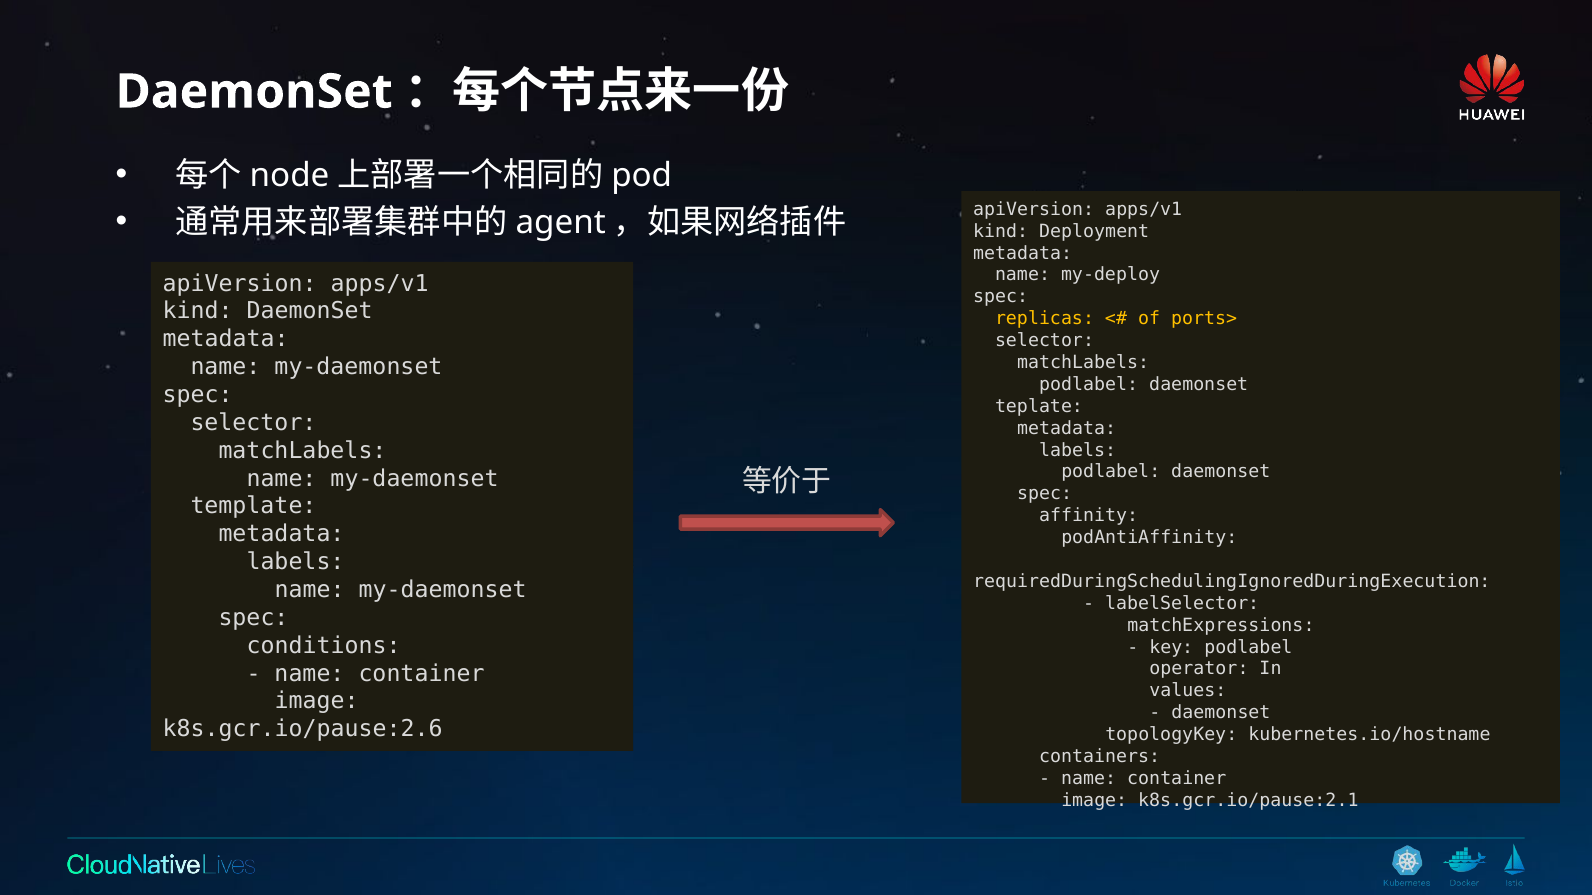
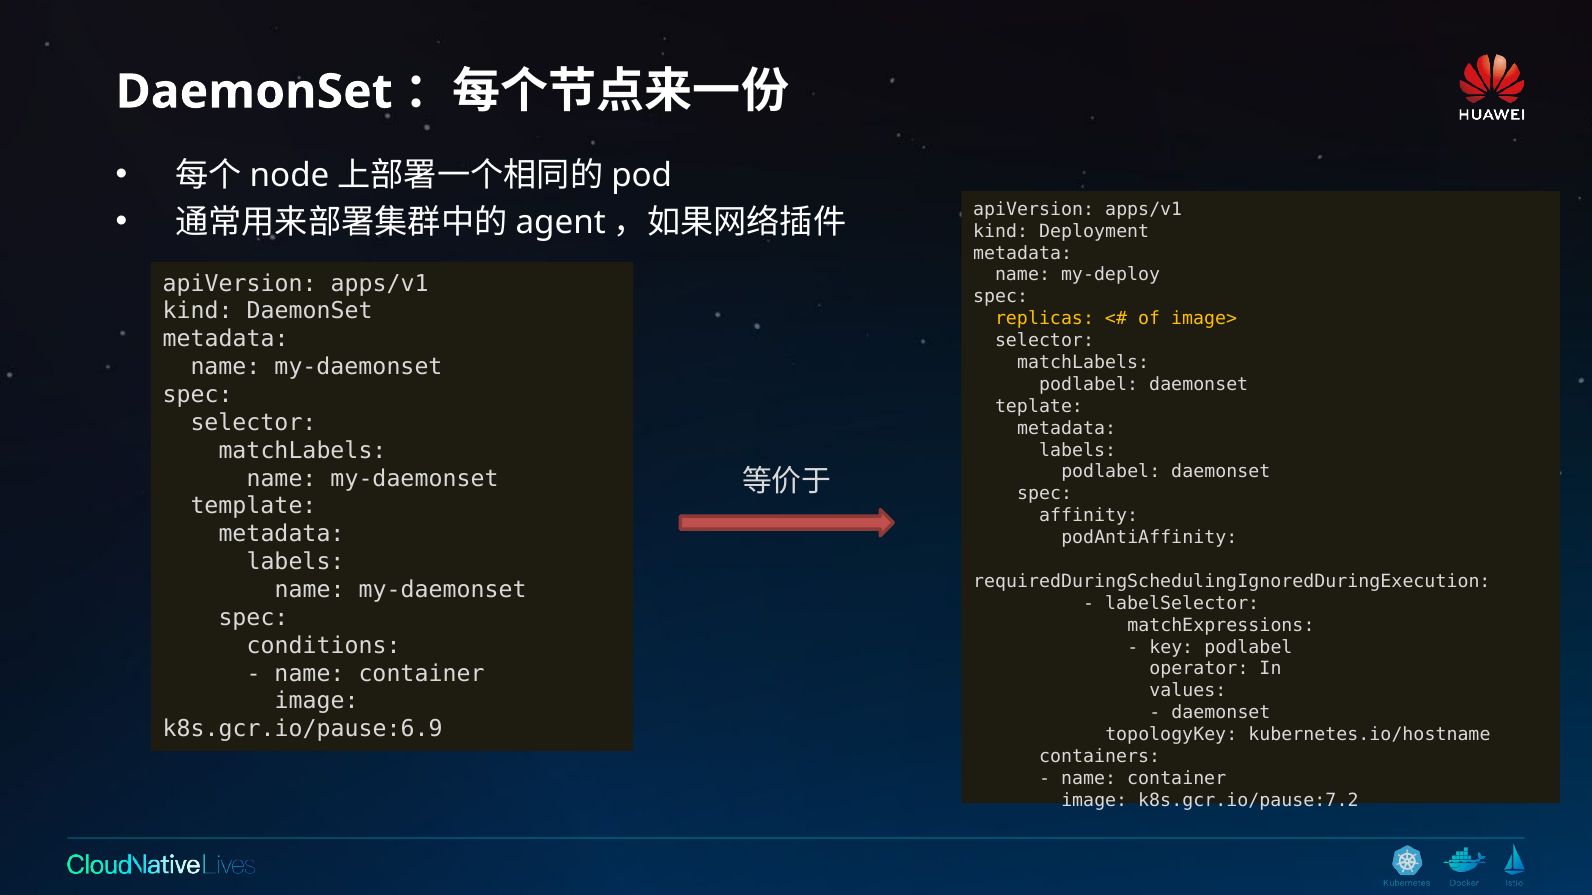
ports>: ports> -> image> (1204, 319)
k8s.gcr.io/pause:2.6: k8s.gcr.io/pause:2.6 -> k8s.gcr.io/pause:6.9 (303, 730)
k8s.gcr.io/pause:2.1: k8s.gcr.io/pause:2.1 -> k8s.gcr.io/pause:7.2 (1248, 801)
